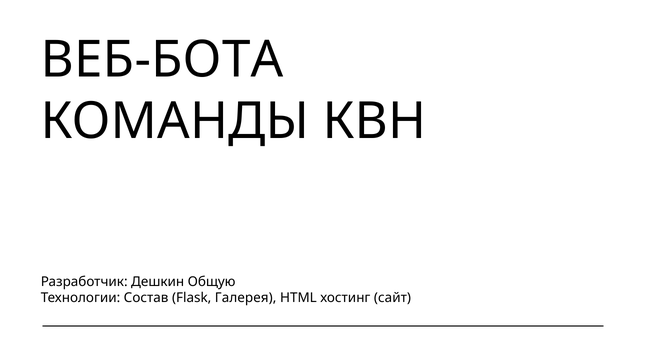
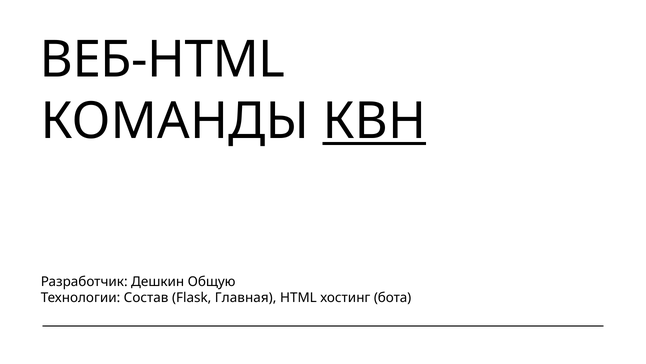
ВЕБ-БОТА: ВЕБ-БОТА -> ВЕБ-HTML (163, 60)
КВН underline: none -> present (374, 121)
Галерея: Галерея -> Главная (246, 297)
сайт: сайт -> бота (393, 297)
